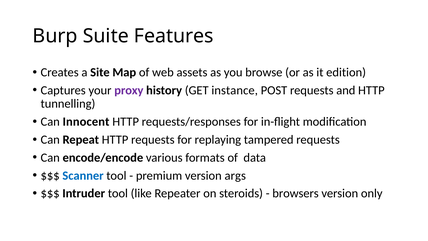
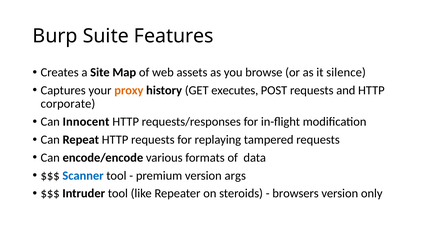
edition: edition -> silence (346, 72)
proxy colour: purple -> orange (129, 90)
instance: instance -> executes (235, 90)
tunnelling: tunnelling -> corporate (68, 104)
